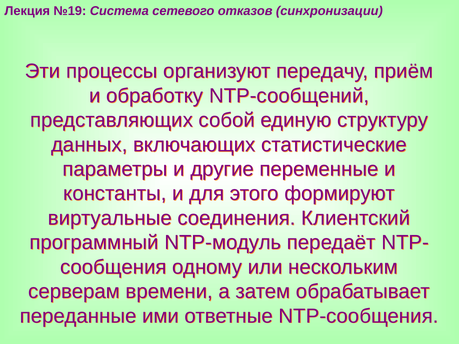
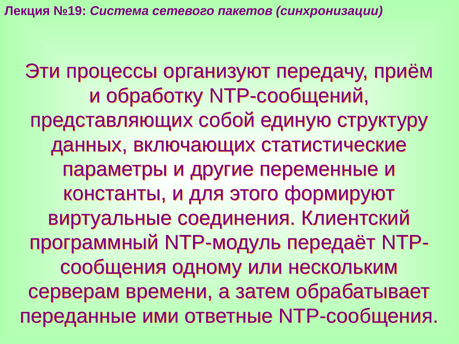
отказов: отказов -> пакетов (245, 11)
